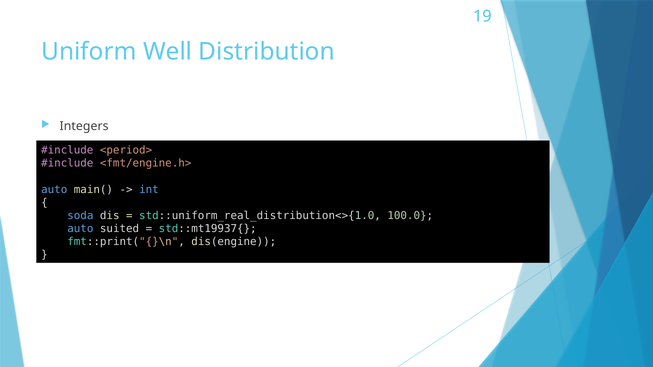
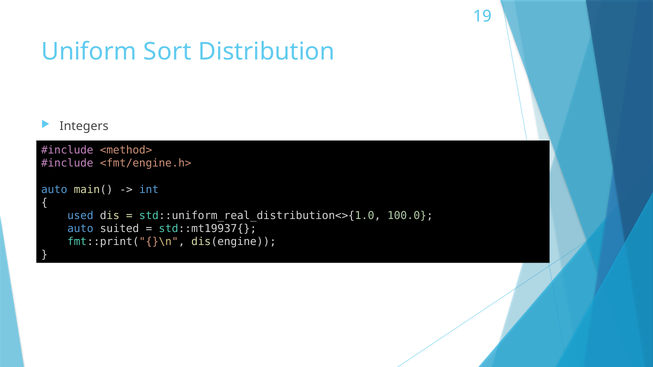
Well: Well -> Sort (167, 51)
<period>: <period> -> <method> (126, 150)
soda: soda -> used (80, 216)
